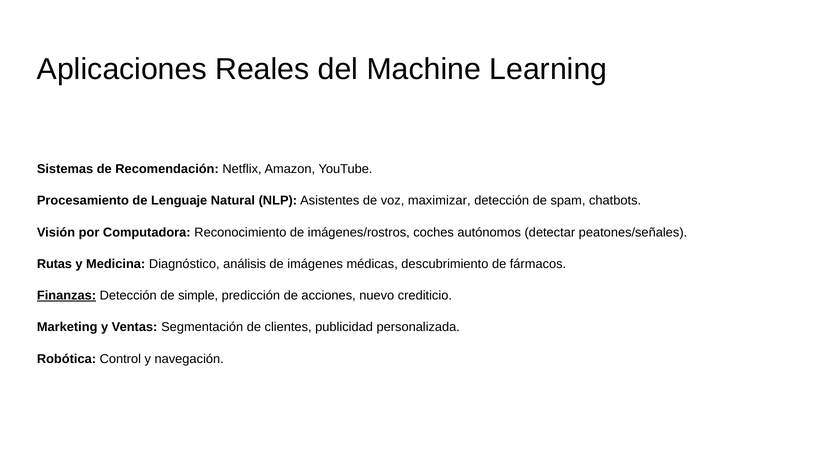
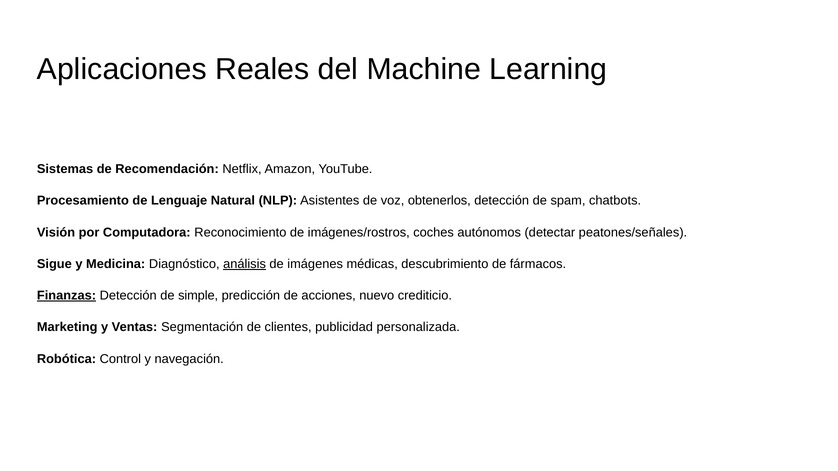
maximizar: maximizar -> obtenerlos (439, 201)
Rutas: Rutas -> Sigue (54, 264)
análisis underline: none -> present (245, 264)
